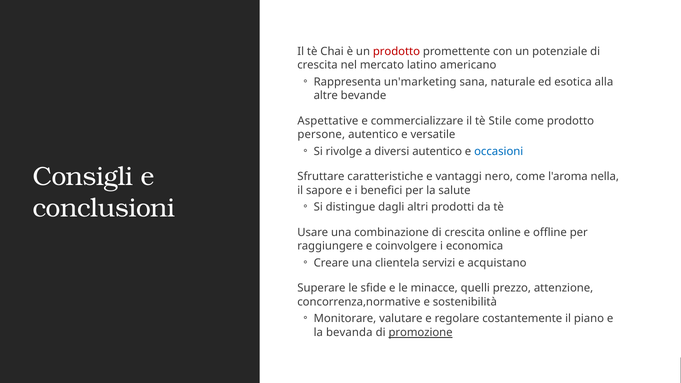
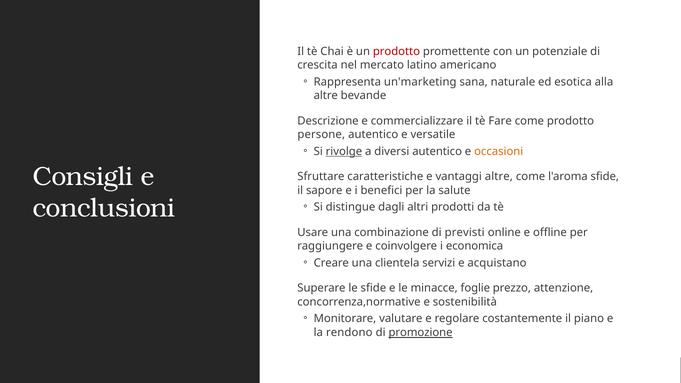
Aspettative: Aspettative -> Descrizione (328, 121)
Stile: Stile -> Fare (500, 121)
rivolge underline: none -> present (344, 151)
occasioni colour: blue -> orange (499, 151)
vantaggi nero: nero -> altre (499, 177)
l'aroma nella: nella -> sfide (605, 177)
combinazione di crescita: crescita -> previsti (465, 232)
quelli: quelli -> foglie (475, 288)
bevanda: bevanda -> rendono (349, 333)
